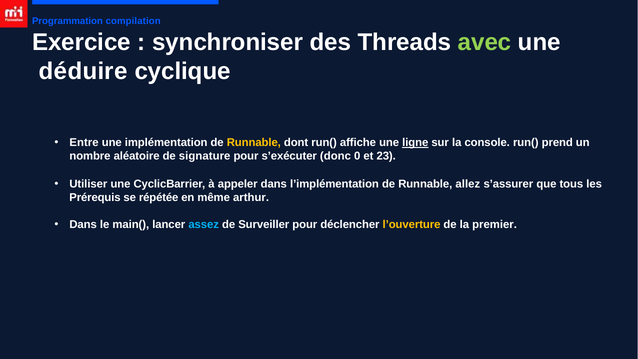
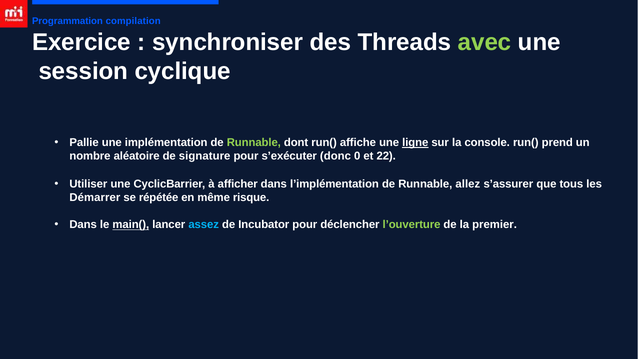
déduire: déduire -> session (83, 71)
Entre: Entre -> Pallie (84, 143)
Runnable colour: yellow -> light green (254, 143)
23: 23 -> 22 (386, 156)
appeler: appeler -> afficher (238, 184)
Prérequis: Prérequis -> Démarrer (95, 198)
arthur: arthur -> risque (251, 198)
main( underline: none -> present (131, 225)
Surveiller: Surveiller -> Incubator (264, 225)
l’ouverture colour: yellow -> light green (412, 225)
